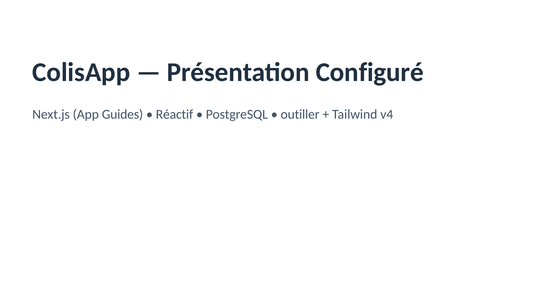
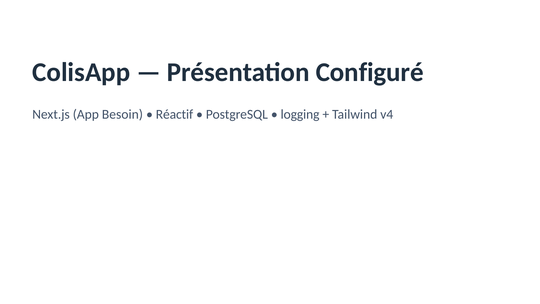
Guides: Guides -> Besoin (122, 114)
outiller: outiller -> logging (300, 114)
